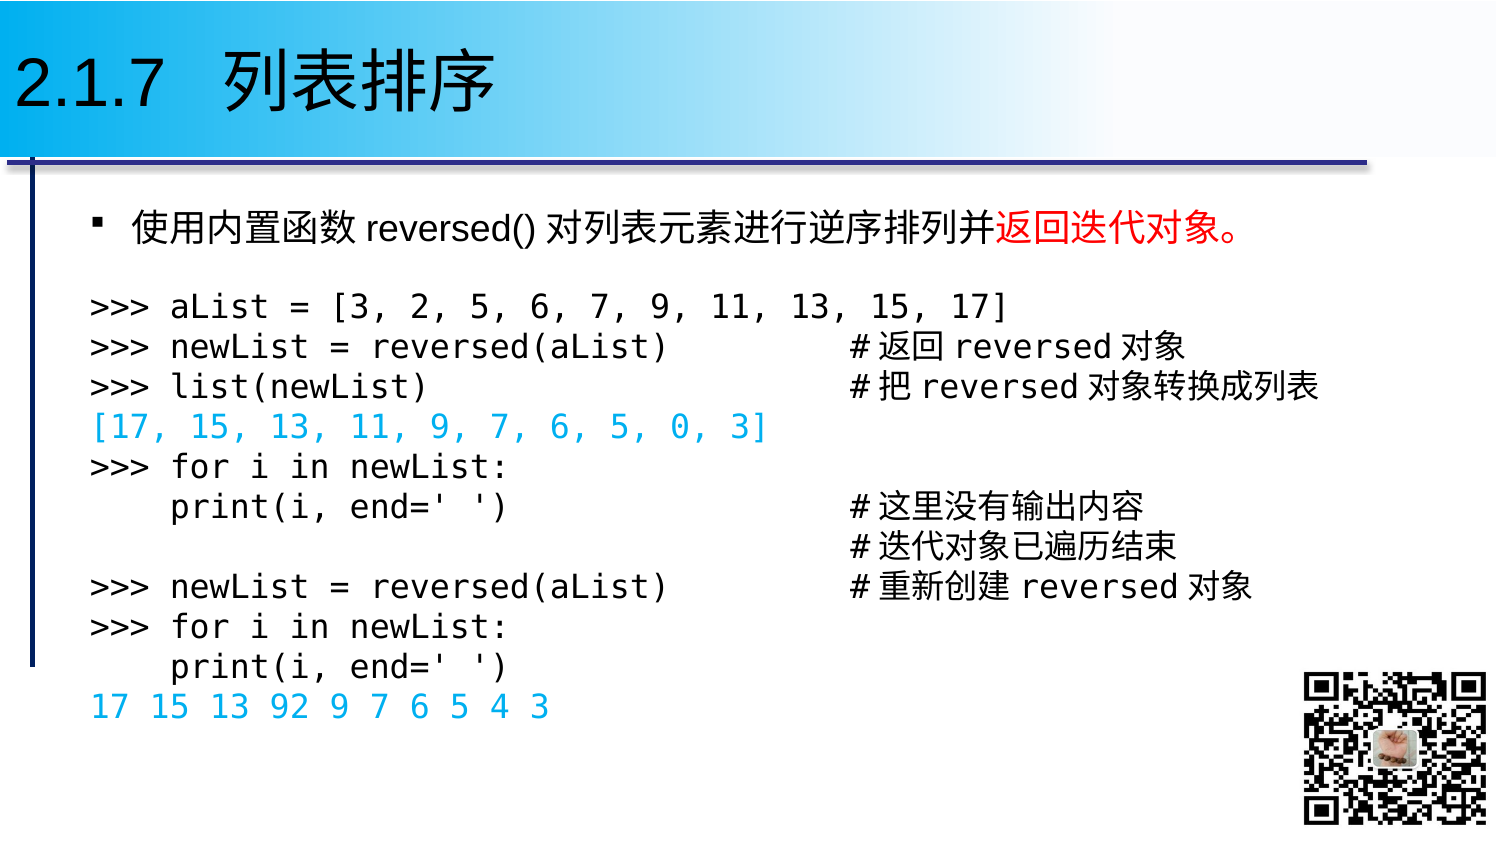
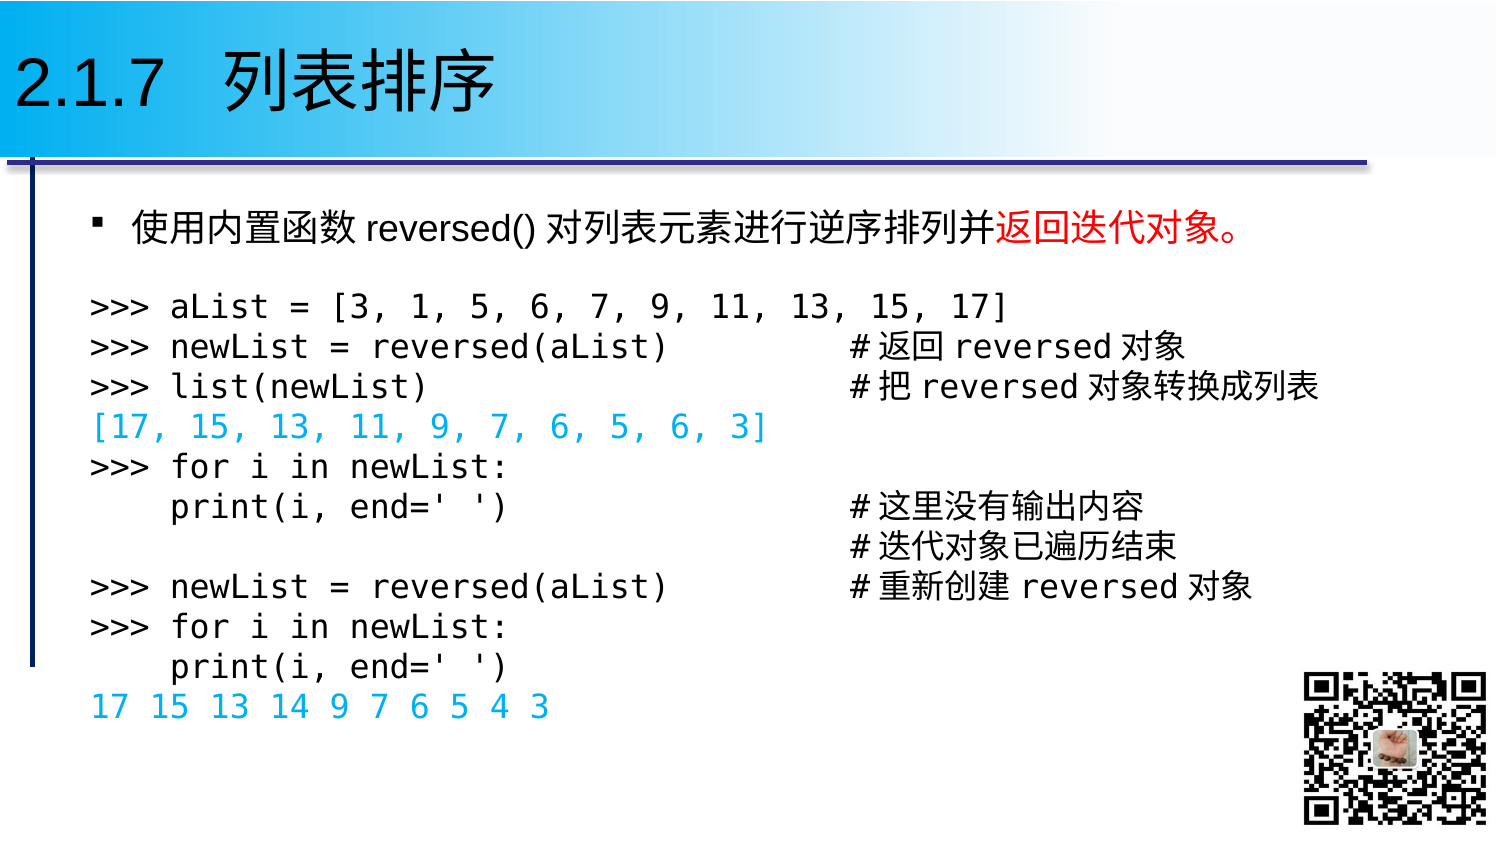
2: 2 -> 1 (430, 308)
6 5 0: 0 -> 6 (690, 427)
92: 92 -> 14 (290, 707)
